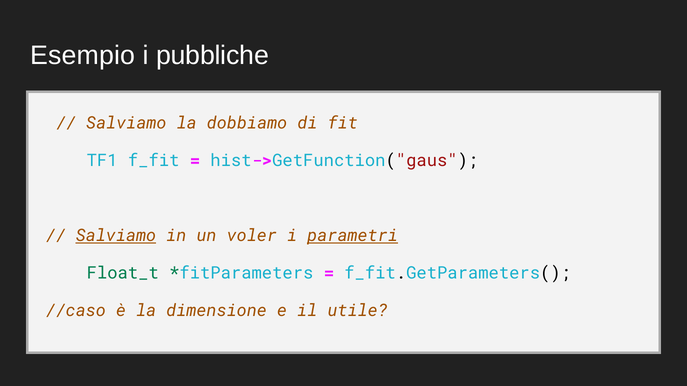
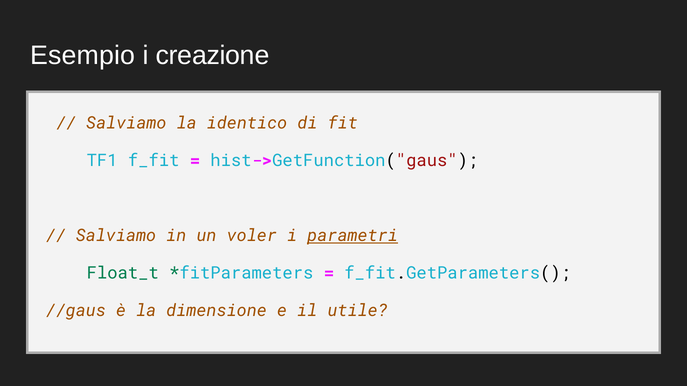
pubbliche: pubbliche -> creazione (213, 56)
dobbiamo: dobbiamo -> identico (247, 123)
Salviamo underline: present -> none (116, 236)
//caso: //caso -> //gaus (76, 311)
